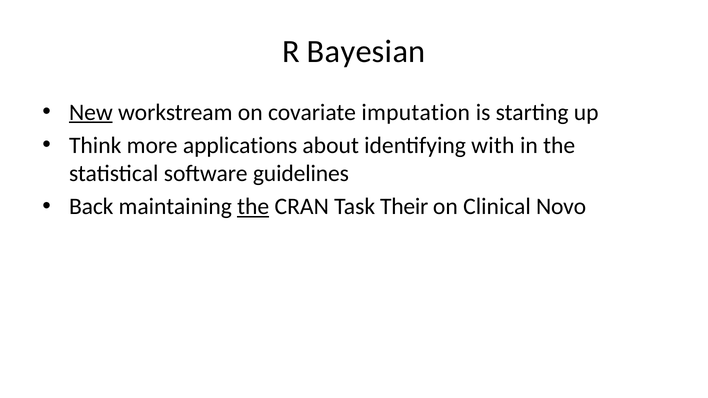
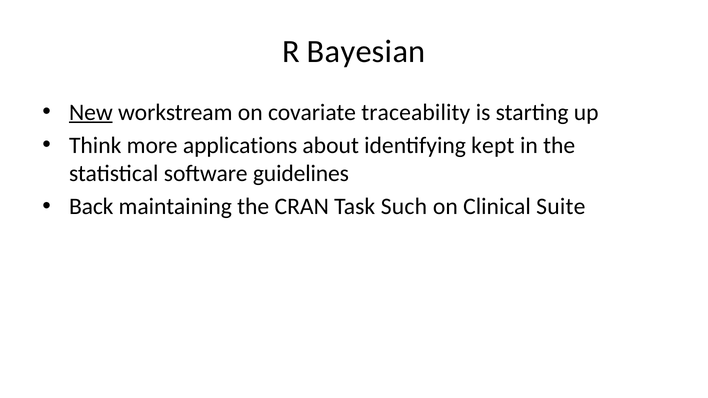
imputation: imputation -> traceability (416, 112)
with: with -> kept (493, 145)
the underline: present -> none (253, 207)
Their: Their -> Such (404, 207)
Novo: Novo -> Suite (561, 207)
